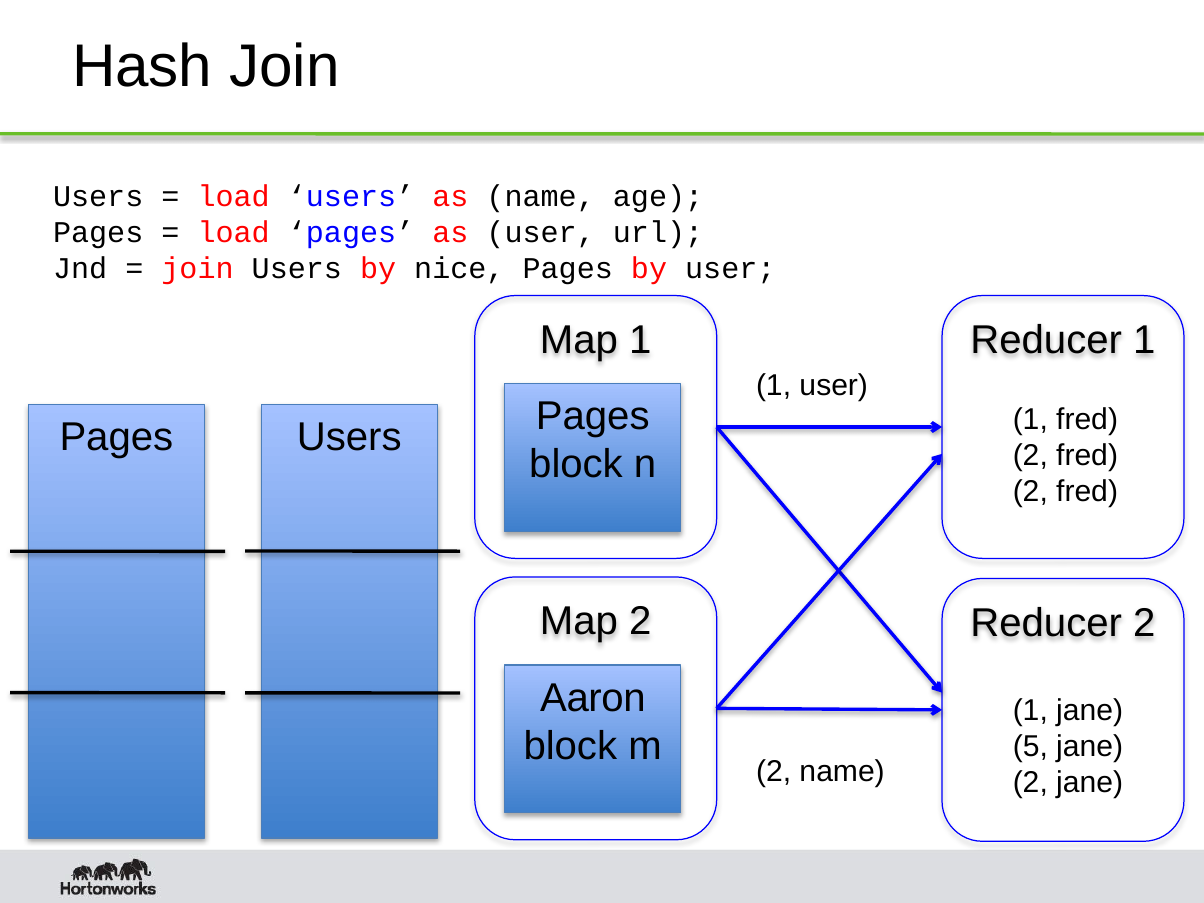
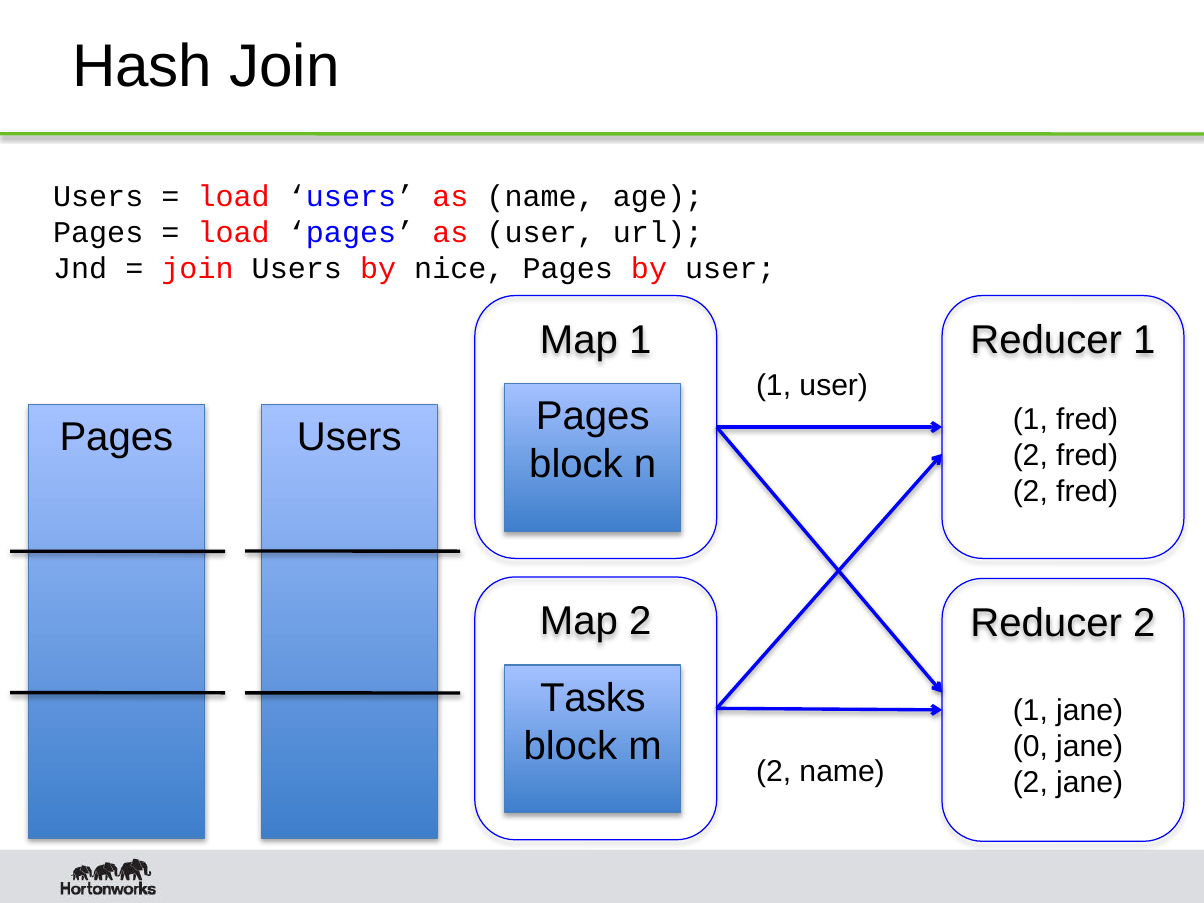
Aaron: Aaron -> Tasks (593, 698)
5: 5 -> 0 (1030, 746)
